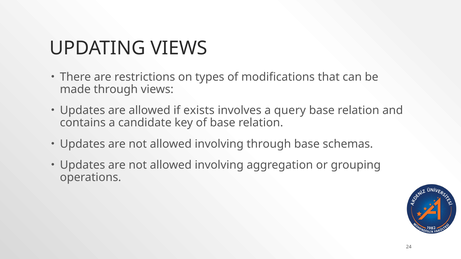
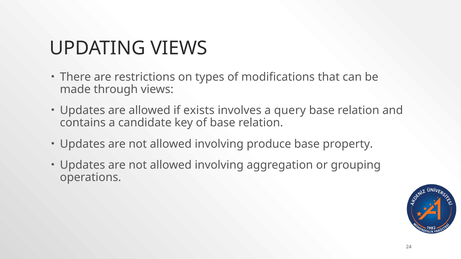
involving through: through -> produce (269, 144)
schemas: schemas -> property (348, 144)
